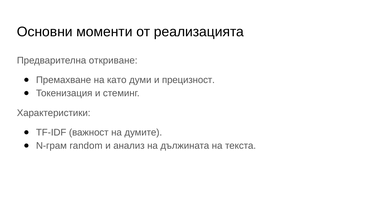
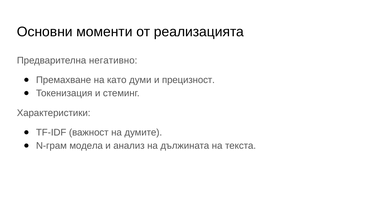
откриване: откриване -> негативно (113, 60)
random: random -> модела (86, 145)
